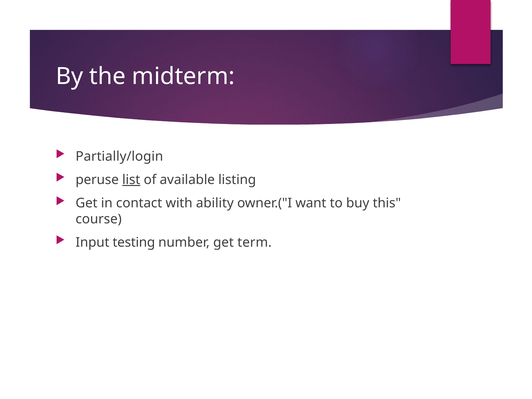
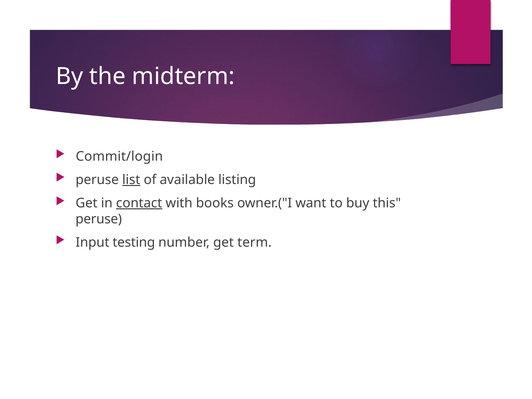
Partially/login: Partially/login -> Commit/login (119, 156)
contact underline: none -> present (139, 203)
ability: ability -> books (215, 203)
course: course -> peruse (99, 219)
